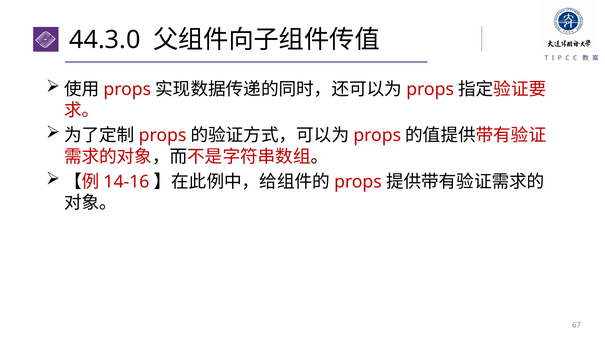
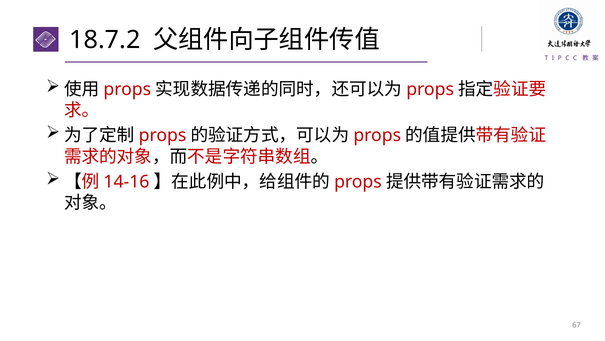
44.3.0: 44.3.0 -> 18.7.2 (105, 40)
